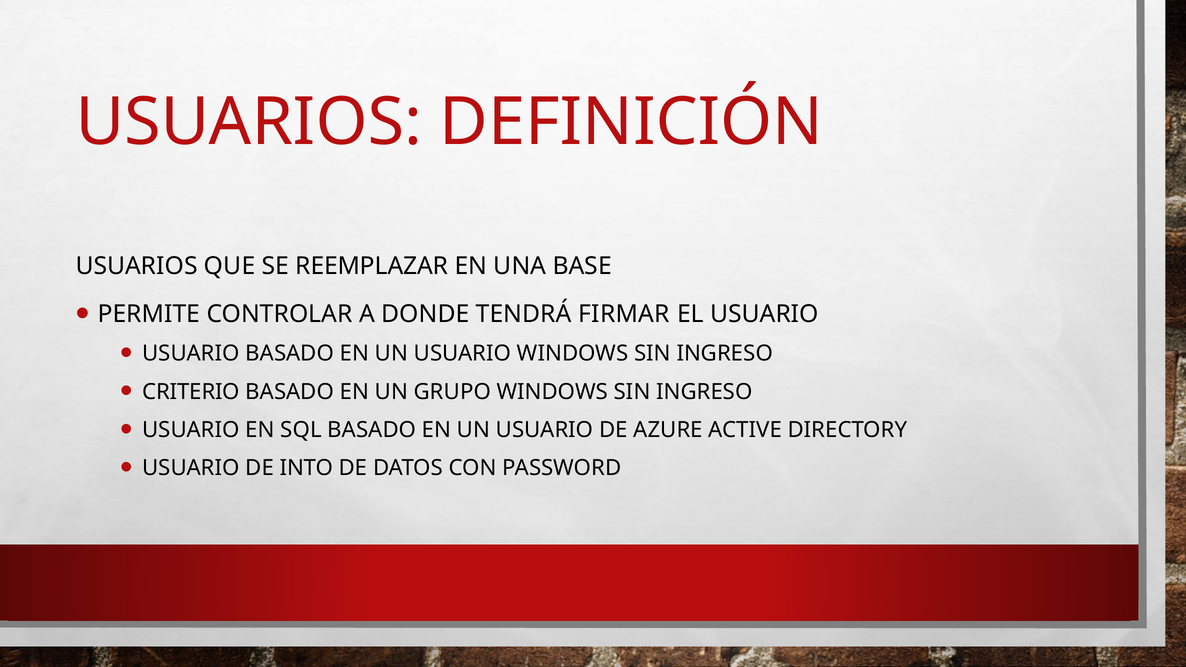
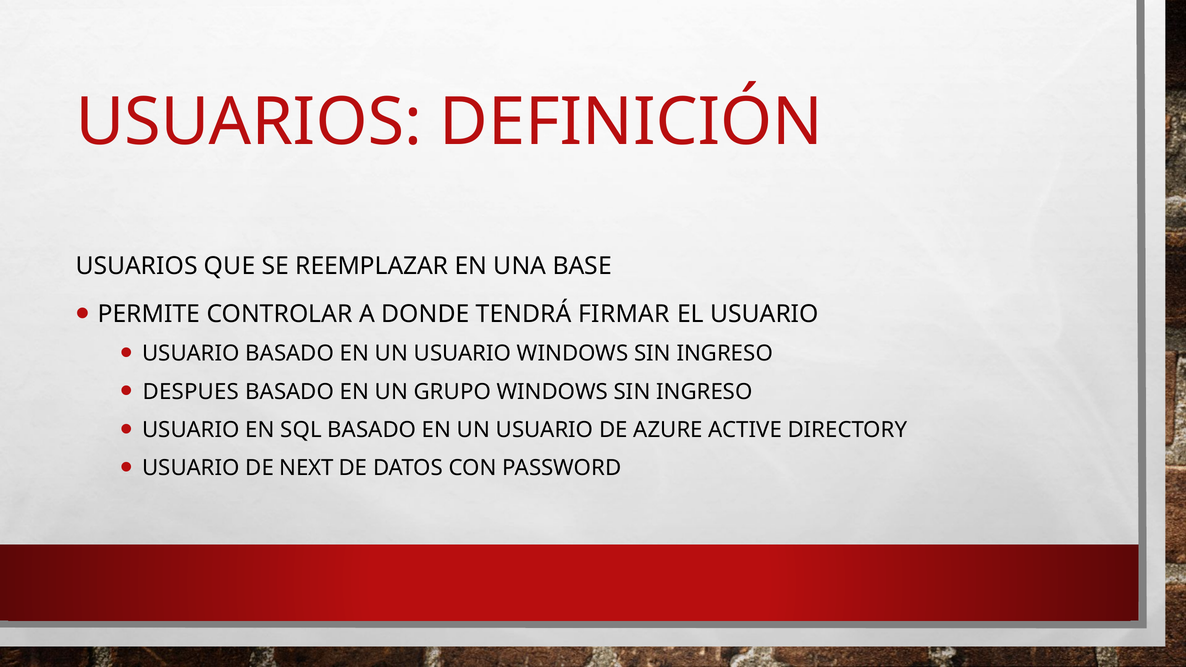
CRITERIO: CRITERIO -> DESPUES (191, 392)
INTO: INTO -> NEXT (306, 468)
